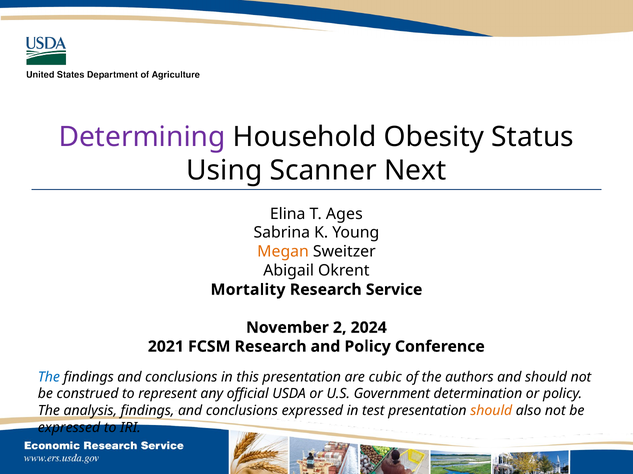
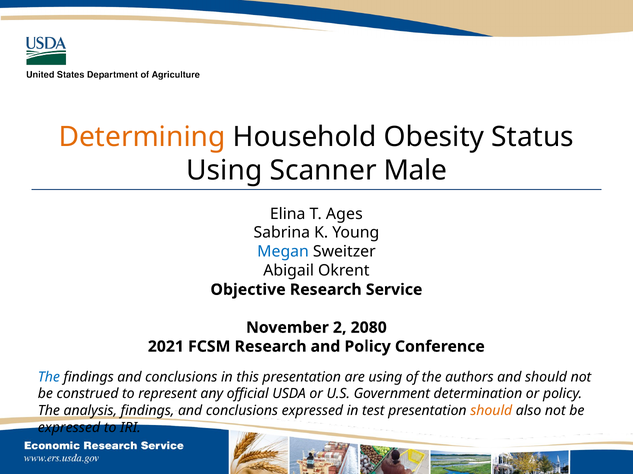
Determining colour: purple -> orange (142, 137)
Next: Next -> Male (415, 171)
Megan colour: orange -> blue (283, 252)
Mortality: Mortality -> Objective (248, 290)
2024: 2024 -> 2080 (369, 328)
are cubic: cubic -> using (385, 378)
